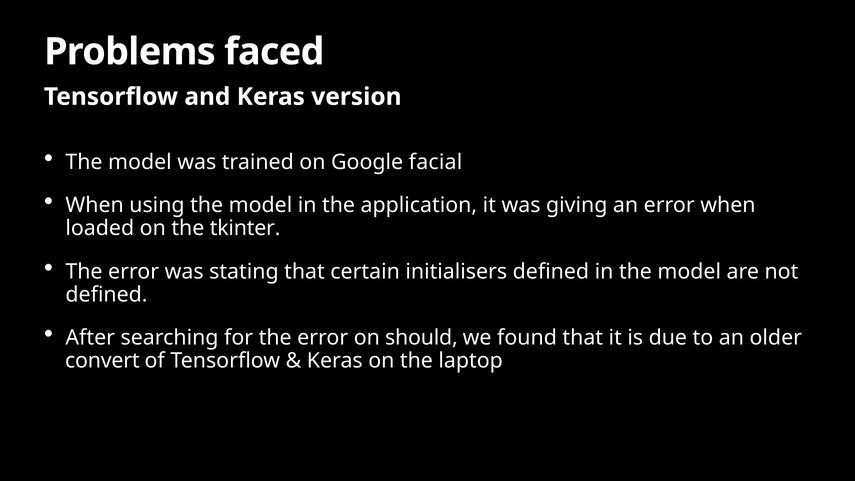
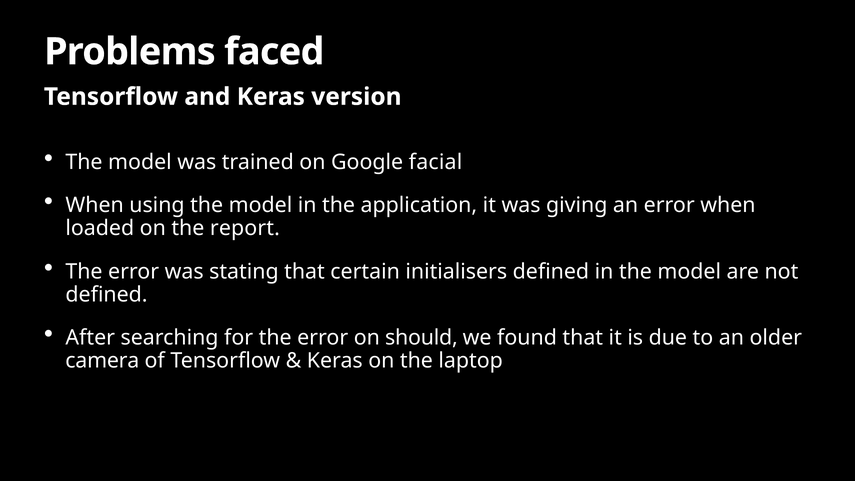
tkinter: tkinter -> report (245, 228)
convert: convert -> camera (102, 361)
